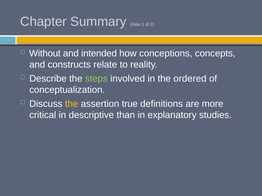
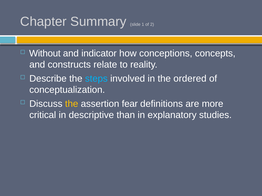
intended: intended -> indicator (99, 53)
steps colour: light green -> light blue (96, 79)
true: true -> fear (130, 104)
